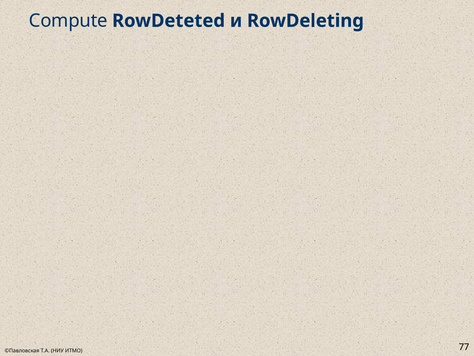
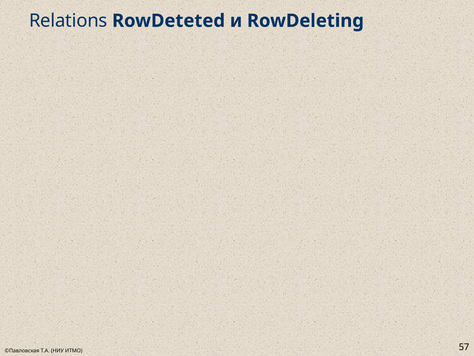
Compute: Compute -> Relations (68, 21)
77: 77 -> 57 (464, 347)
